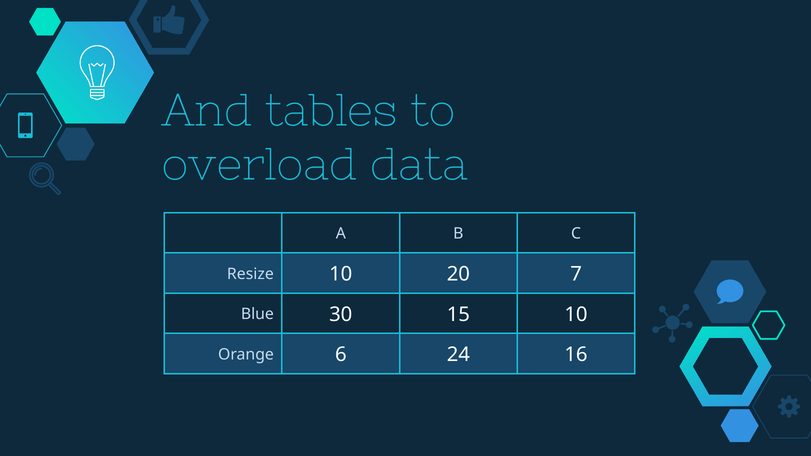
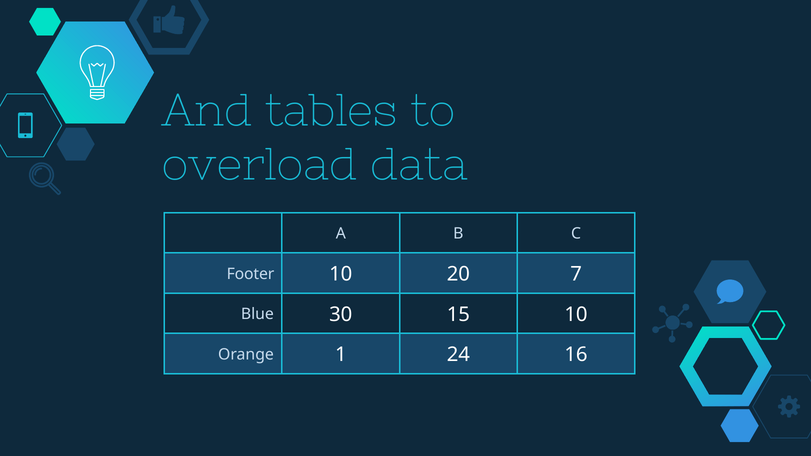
Resize: Resize -> Footer (250, 274)
6: 6 -> 1 (341, 355)
